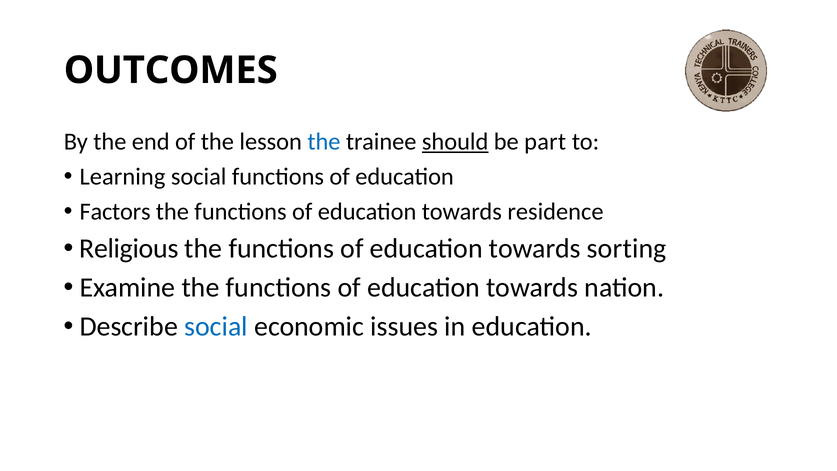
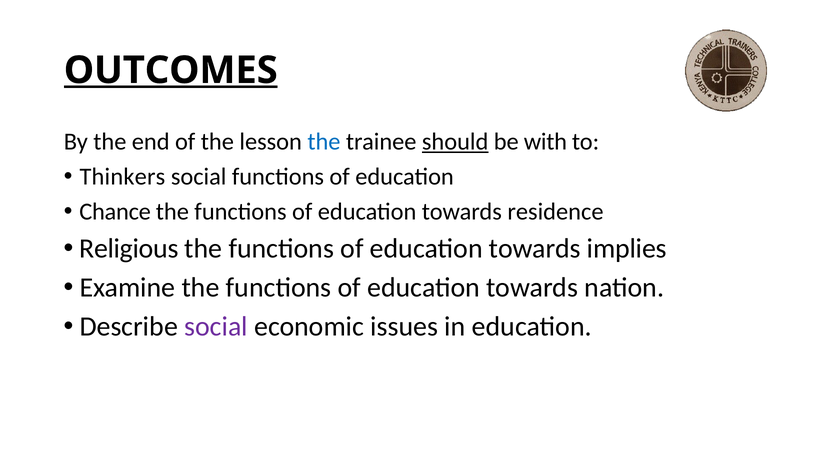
OUTCOMES underline: none -> present (171, 70)
part: part -> with (545, 141)
Learning: Learning -> Thinkers (122, 177)
Factors: Factors -> Chance (115, 212)
sorting: sorting -> implies (627, 249)
social colour: blue -> purple (216, 326)
